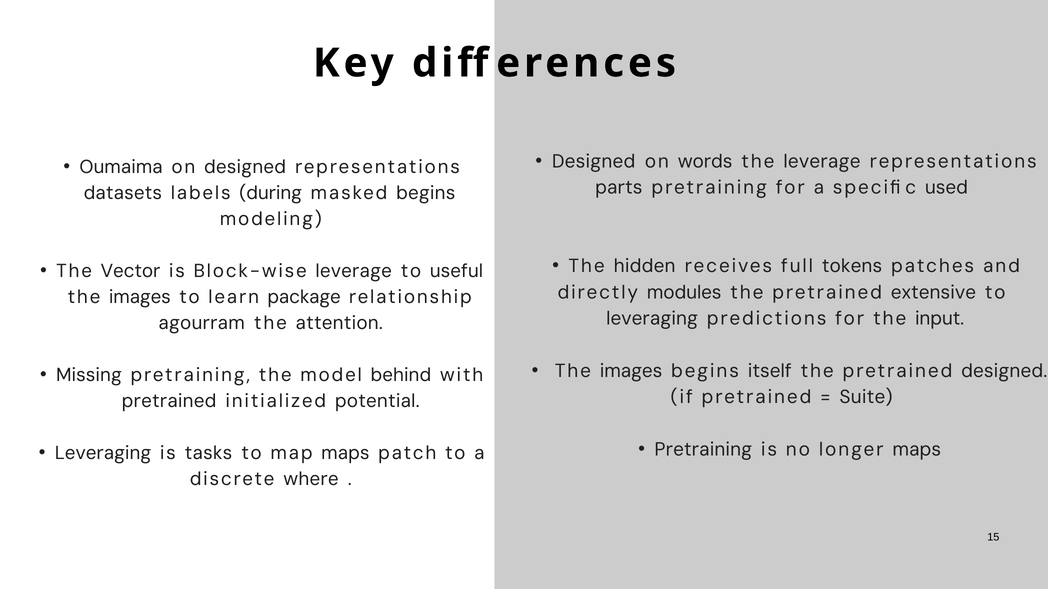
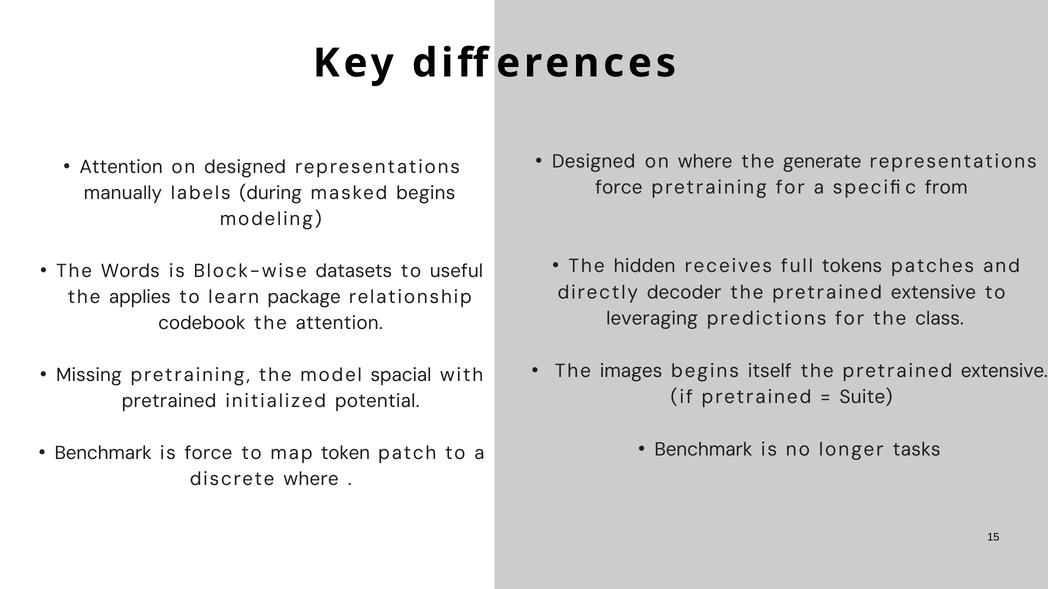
on words: words -> where (705, 162)
the leverage: leverage -> generate (822, 162)
Oumaima: Oumaima -> Attention (121, 167)
parts: parts -> force (619, 188)
used: used -> from (946, 188)
datasets: datasets -> manually (123, 193)
Vector: Vector -> Words (130, 271)
Block-wise leverage: leverage -> datasets (354, 271)
modules: modules -> decoder (684, 293)
images: images -> applies (140, 297)
input: input -> class (940, 319)
agourram: agourram -> codebook (202, 323)
designed: designed -> extensive (1004, 371)
behind: behind -> spacial (401, 375)
Pretraining: Pretraining -> Benchmark (703, 450)
longer maps: maps -> tasks (917, 450)
Leveraging: Leveraging -> Benchmark (103, 453)
is tasks: tasks -> force (208, 453)
map maps: maps -> token (345, 453)
